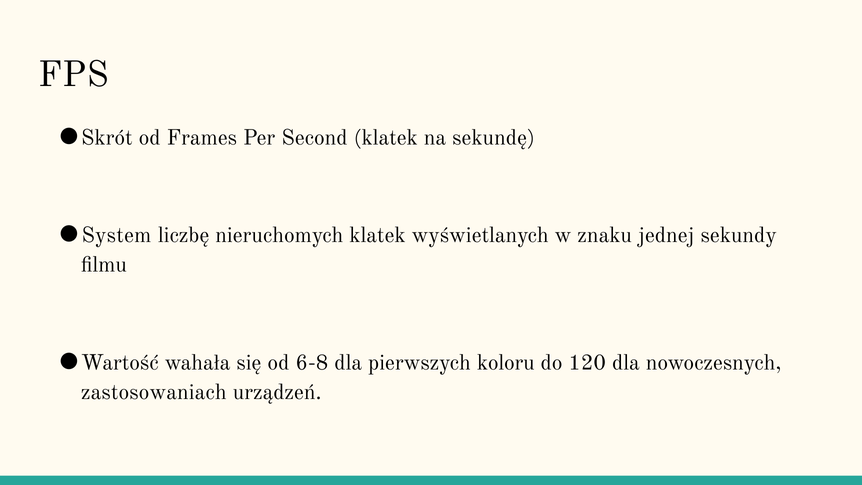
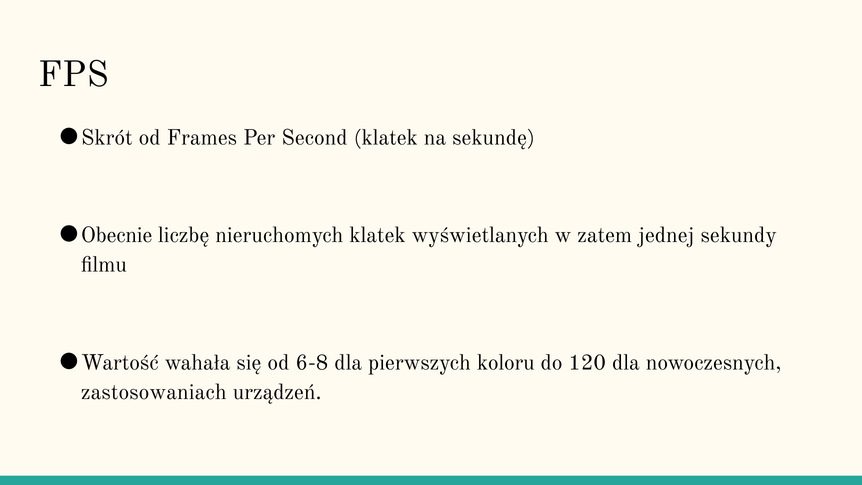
System: System -> Obecnie (117, 235)
znaku: znaku -> zatem (605, 235)
